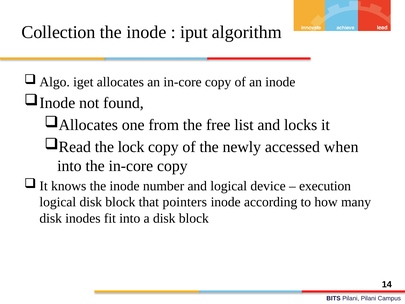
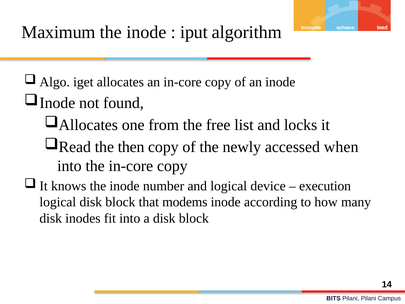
Collection: Collection -> Maximum (59, 32)
lock: lock -> then (131, 147)
pointers: pointers -> modems (185, 202)
